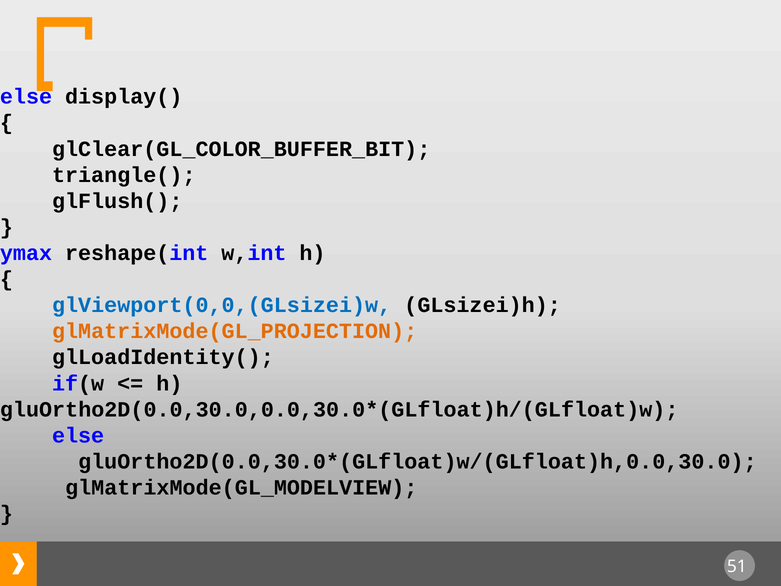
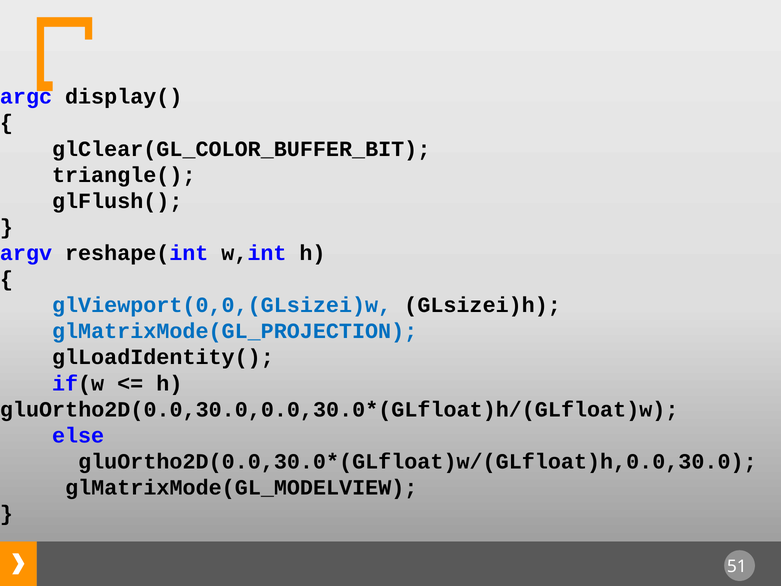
else: else -> argc (26, 97)
ymax: ymax -> argv (26, 253)
glMatrixMode(GL_PROJECTION colour: orange -> blue (235, 331)
